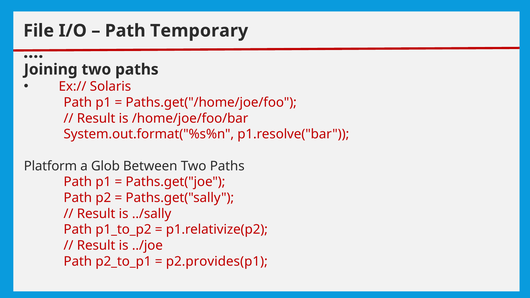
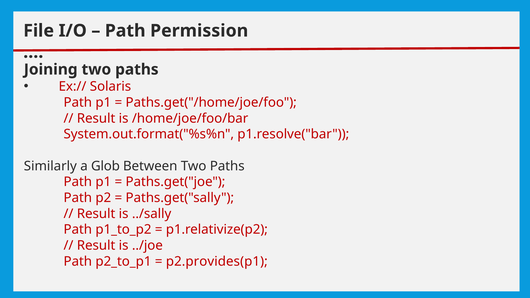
Temporary: Temporary -> Permission (199, 31)
Platform: Platform -> Similarly (50, 166)
